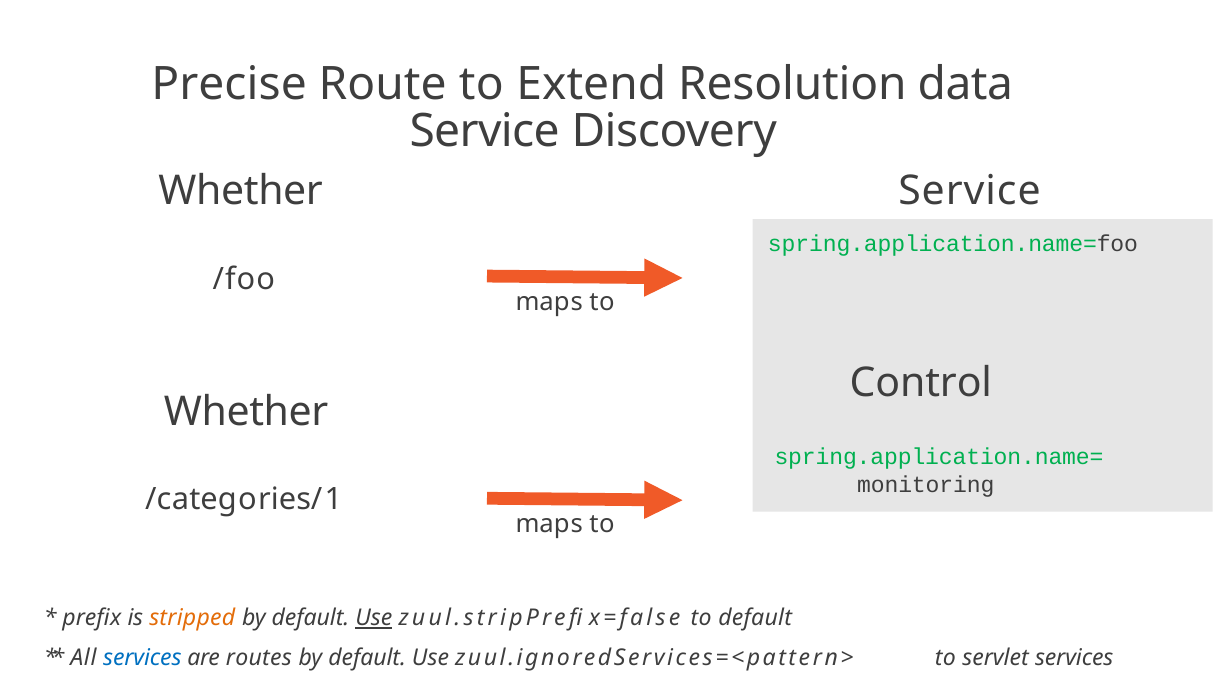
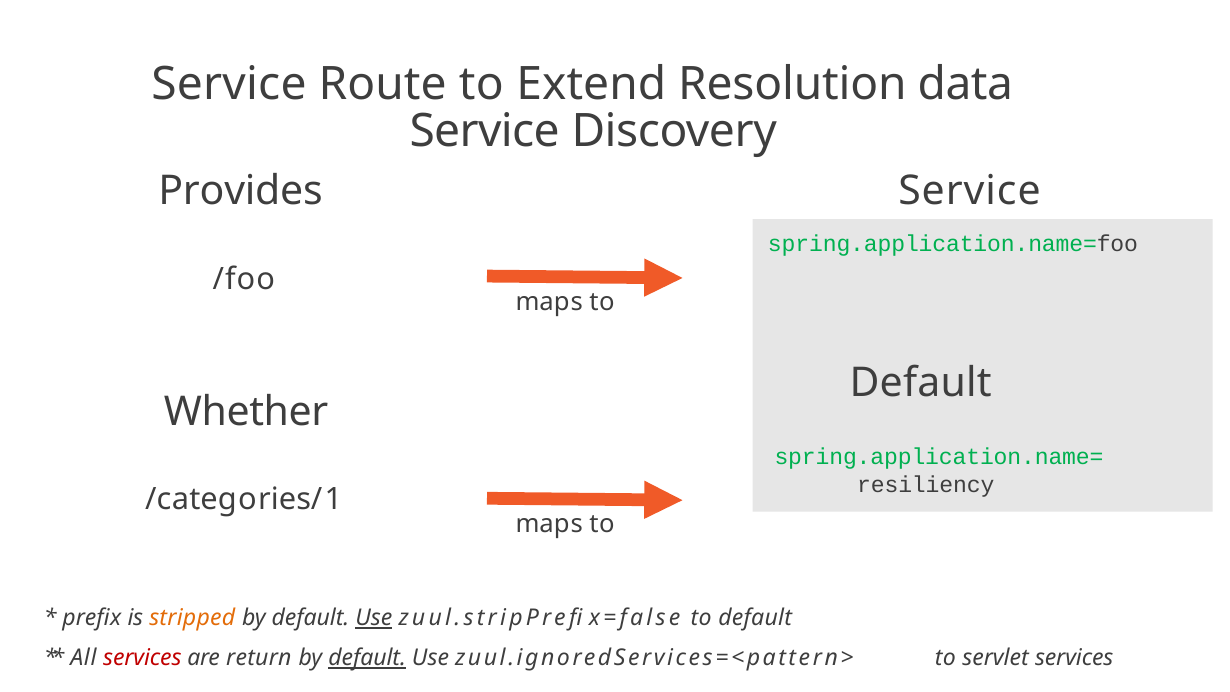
Precise: Precise -> Service (229, 85)
Whether: Whether -> Provides (241, 191)
Control: Control -> Default (921, 383)
monitoring: monitoring -> resiliency (926, 485)
services colour: blue -> red (142, 658)
routes: routes -> return (259, 658)
default underline: none -> present (367, 658)
